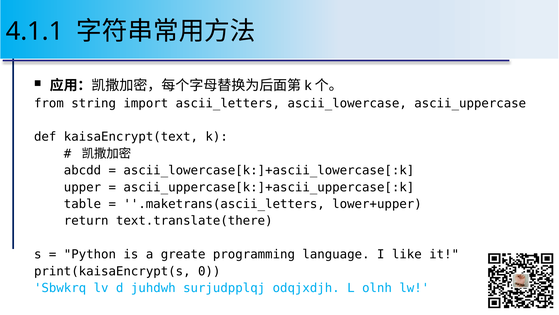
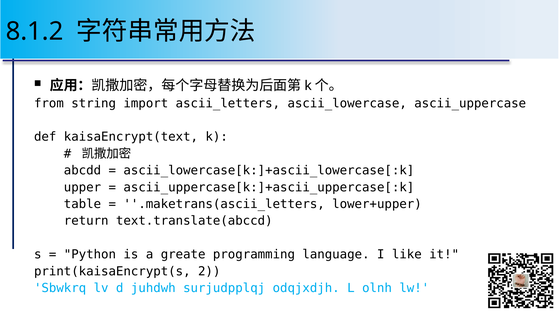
4.1.1: 4.1.1 -> 8.1.2 (35, 31)
text.translate(there: text.translate(there -> text.translate(abccd (194, 220)
0: 0 -> 2 (209, 271)
